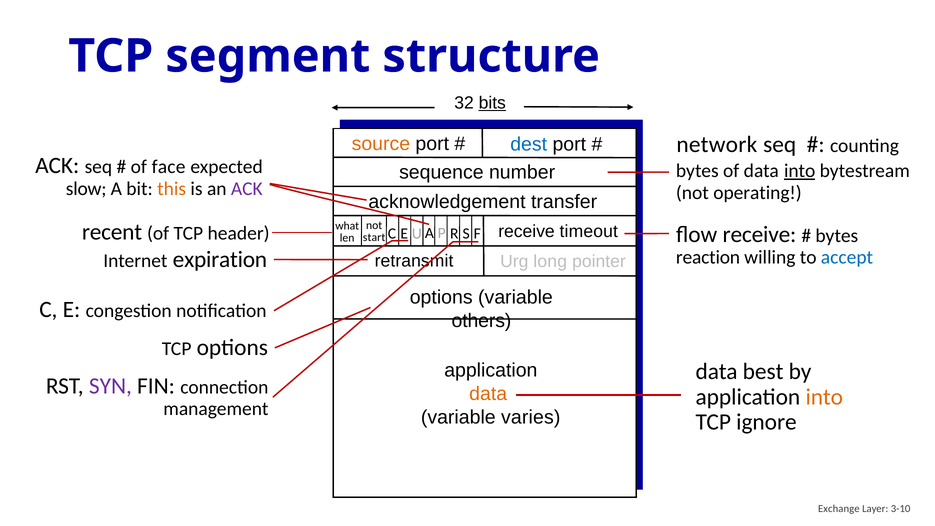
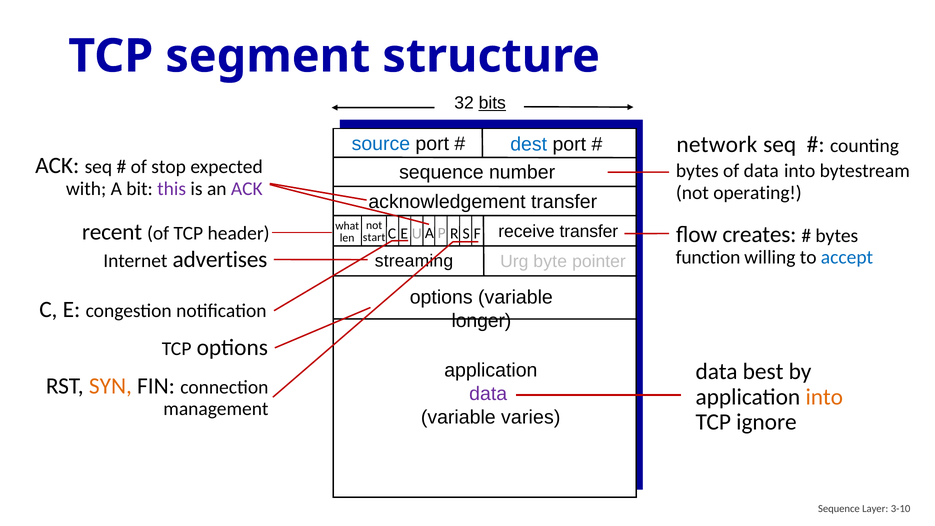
source colour: orange -> blue (381, 144)
face: face -> stop (169, 167)
into underline: present -> none (800, 171)
slow: slow -> with (86, 189)
this colour: orange -> purple (172, 189)
receive timeout: timeout -> transfer (589, 231)
flow receive: receive -> creates (759, 234)
reaction: reaction -> function (708, 257)
expiration: expiration -> advertises (220, 259)
retransmit: retransmit -> streaming (414, 261)
long: long -> byte (550, 262)
others: others -> longer (481, 321)
SYN colour: purple -> orange (110, 386)
data colour: orange -> purple (488, 394)
Exchange: Exchange -> Sequence (839, 509)
